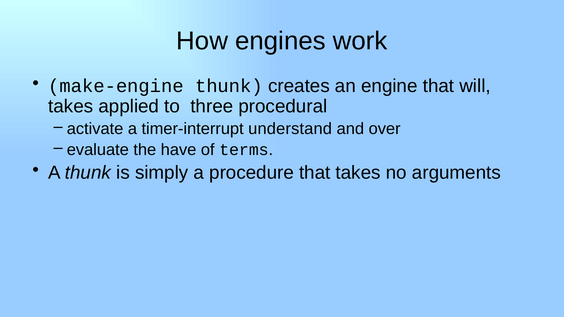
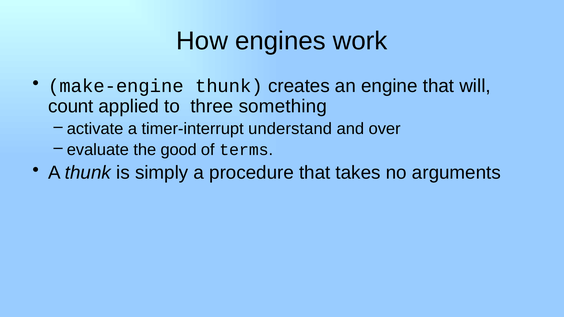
takes: takes -> count (71, 107)
procedural: procedural -> something (283, 107)
have: have -> good (179, 150)
